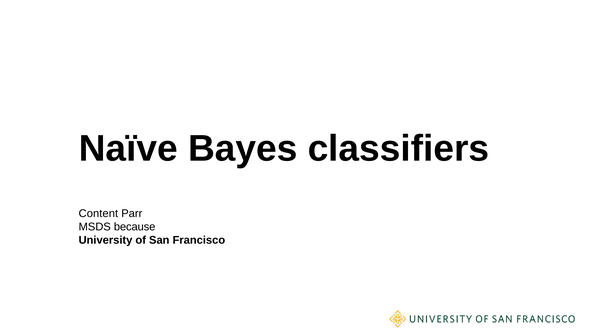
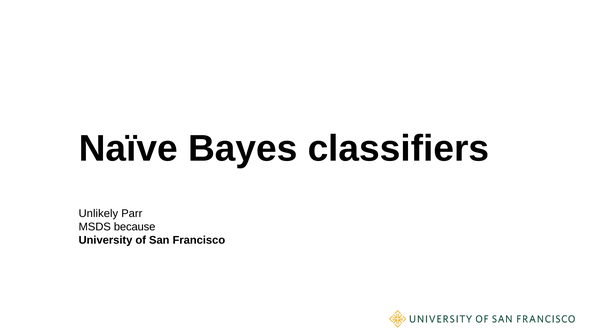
Content: Content -> Unlikely (98, 213)
